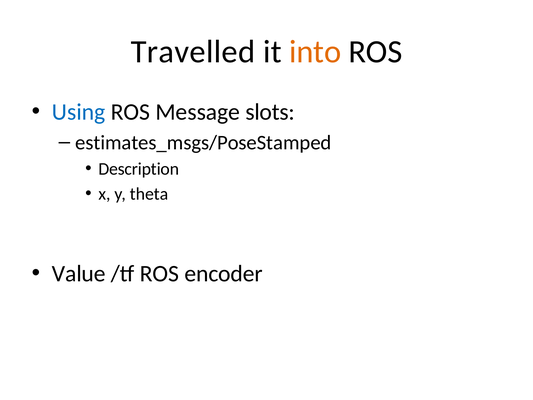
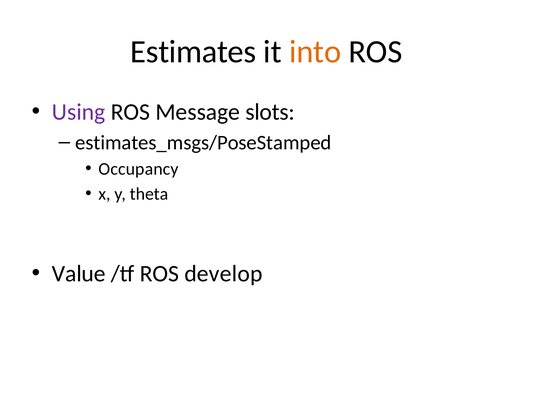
Travelled: Travelled -> Estimates (193, 52)
Using colour: blue -> purple (79, 112)
Description: Description -> Occupancy (139, 169)
encoder: encoder -> develop (223, 273)
